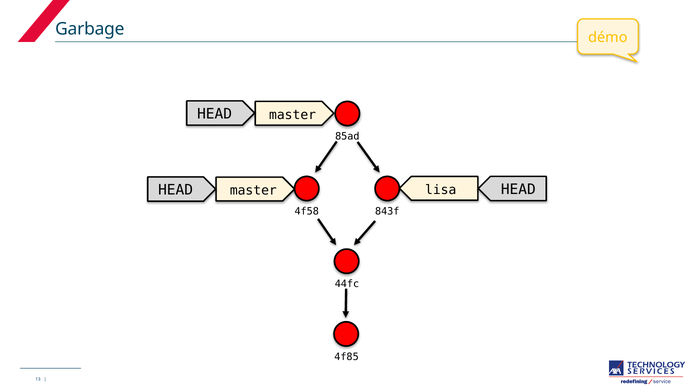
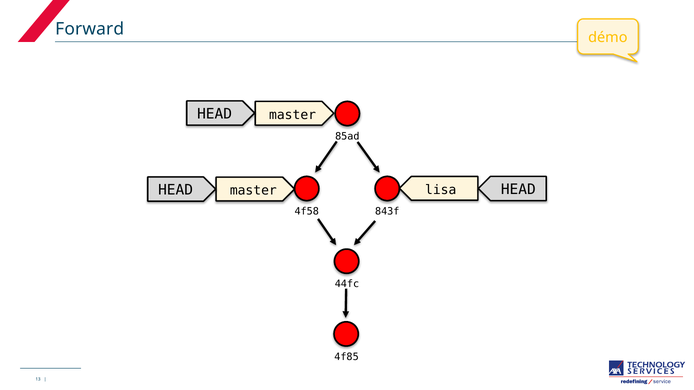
Garbage: Garbage -> Forward (90, 29)
